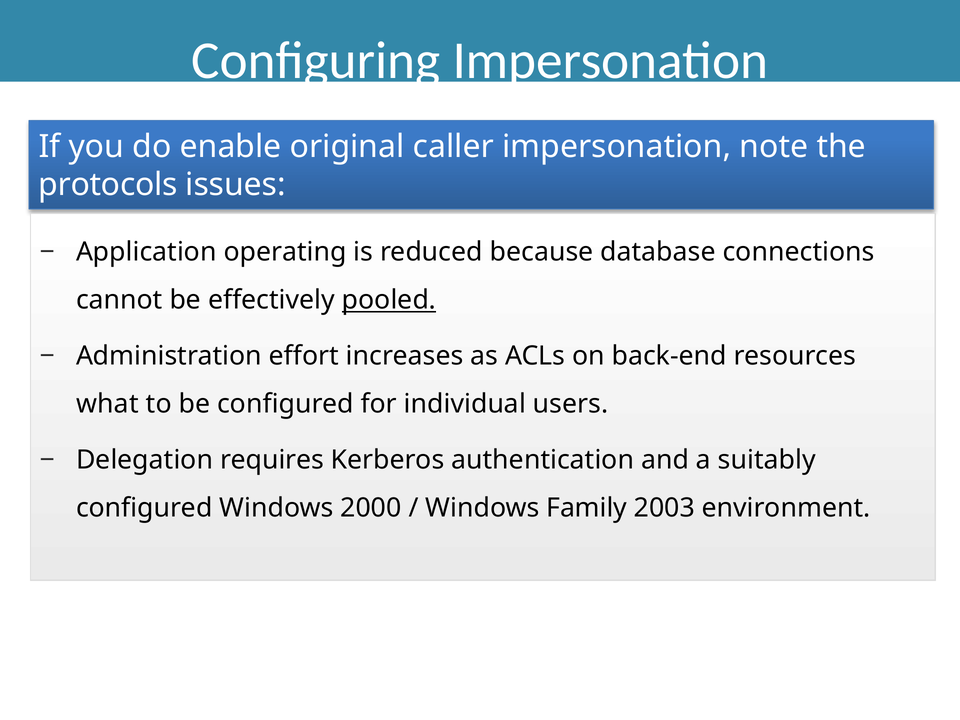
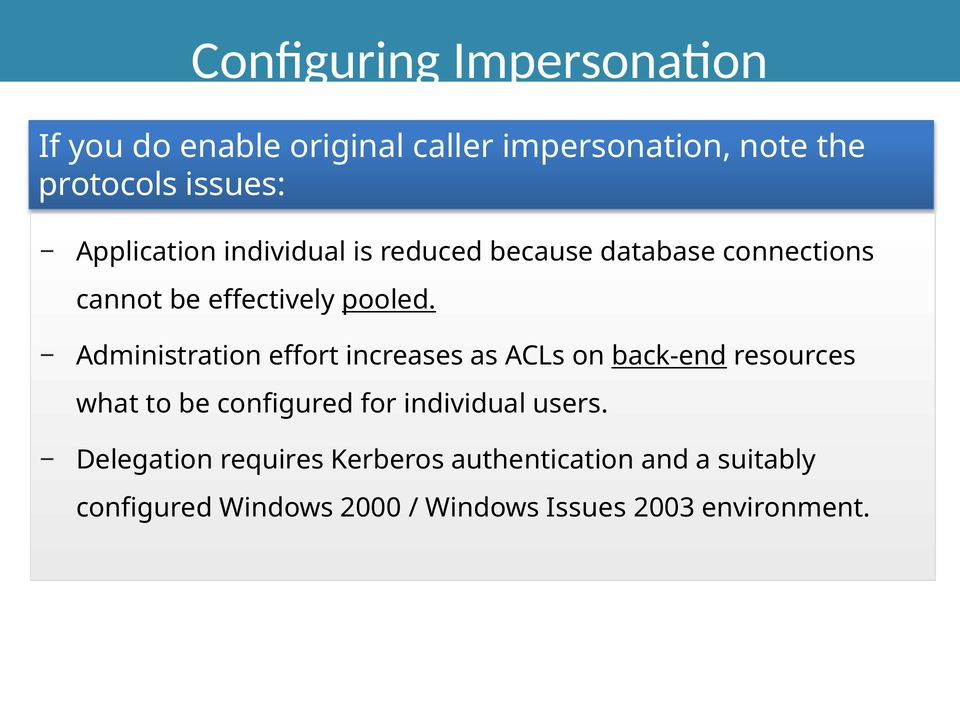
Application operating: operating -> individual (285, 252)
back-end underline: none -> present (669, 356)
Windows Family: Family -> Issues (586, 508)
